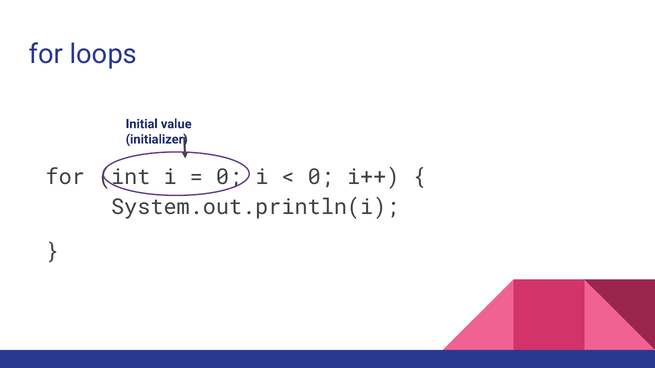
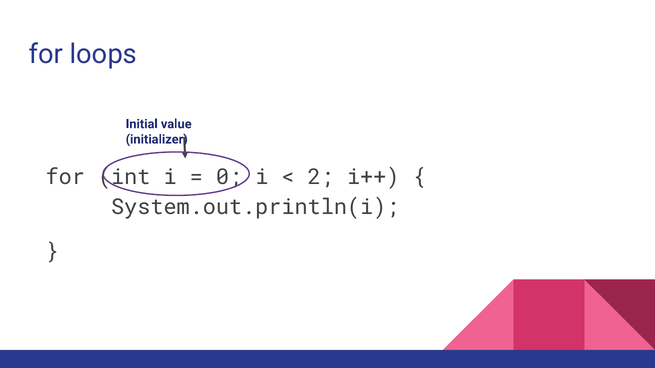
0: 0 -> 2 (321, 177)
